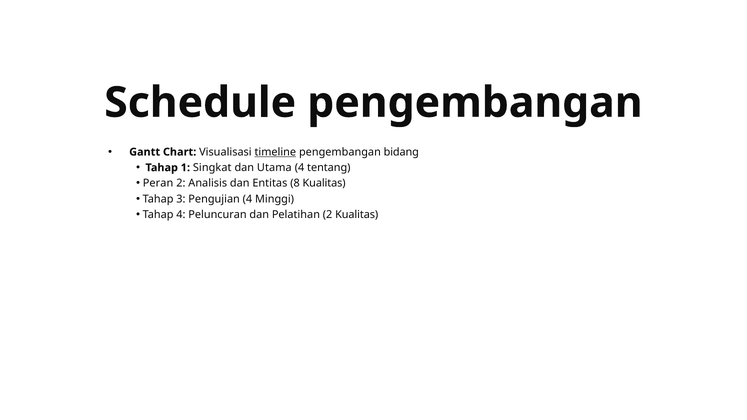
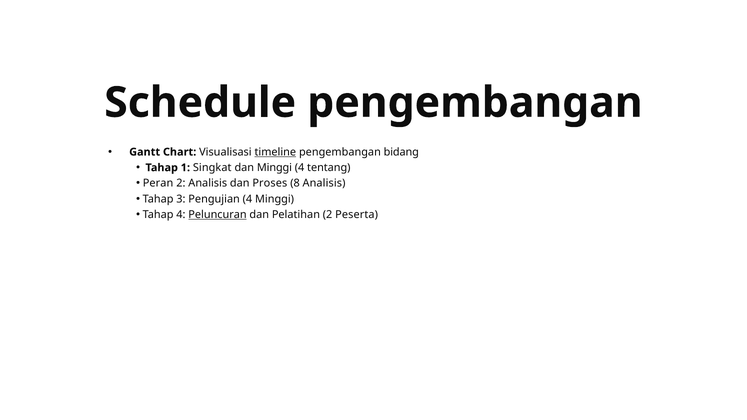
dan Utama: Utama -> Minggi (274, 168)
Entitas: Entitas -> Proses (270, 183)
8 Kualitas: Kualitas -> Analisis (324, 183)
Peluncuran underline: none -> present (218, 215)
2 Kualitas: Kualitas -> Peserta (357, 215)
